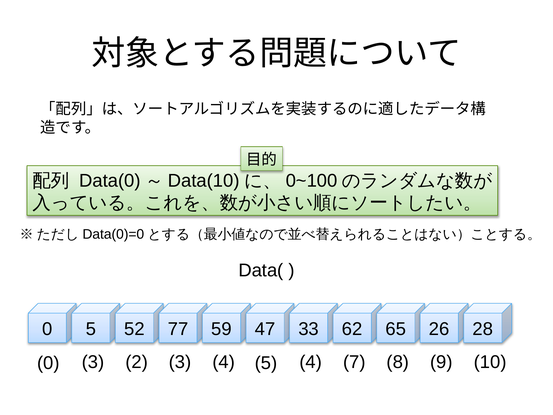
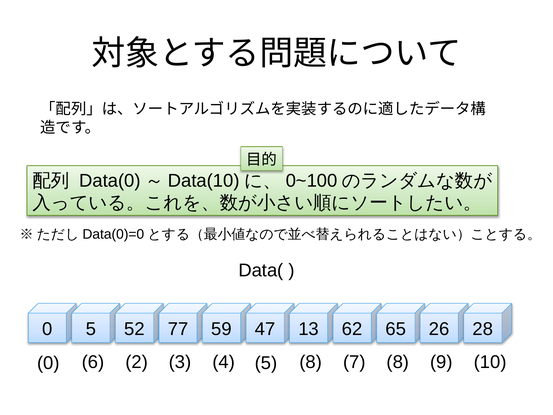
33: 33 -> 13 (309, 329)
0 3: 3 -> 6 (93, 362)
5 4: 4 -> 8 (311, 362)
